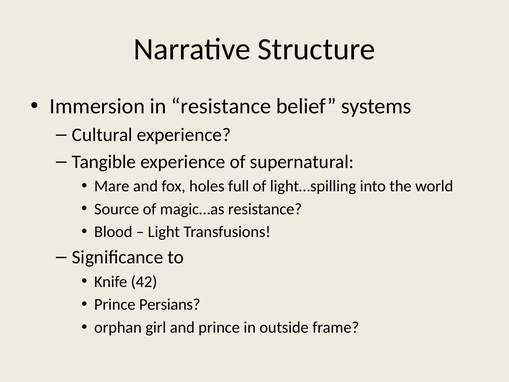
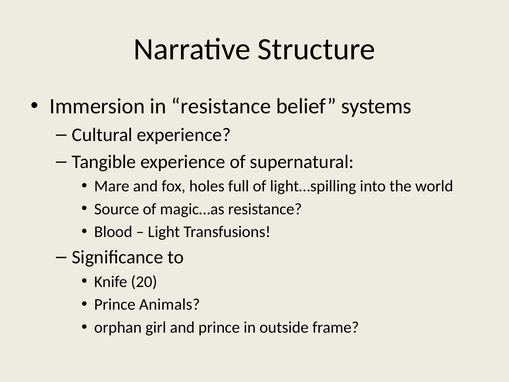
42: 42 -> 20 (144, 282)
Persians: Persians -> Animals (170, 304)
